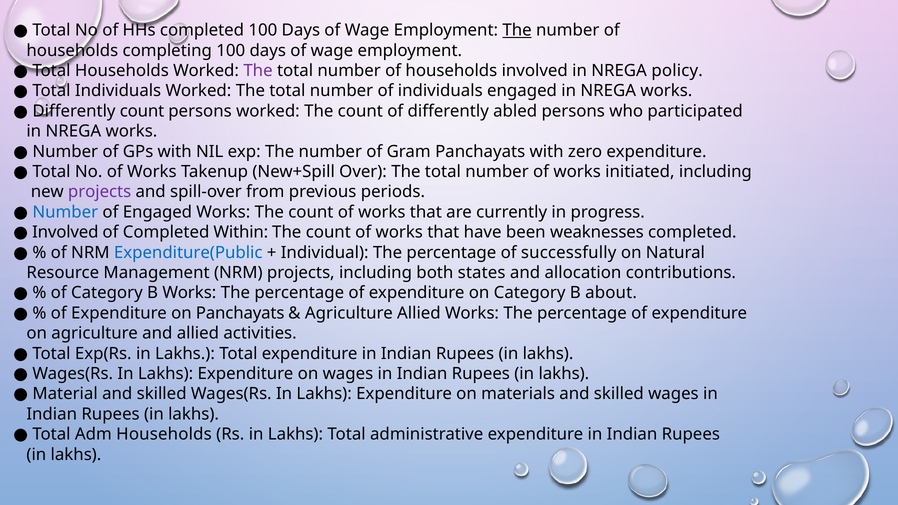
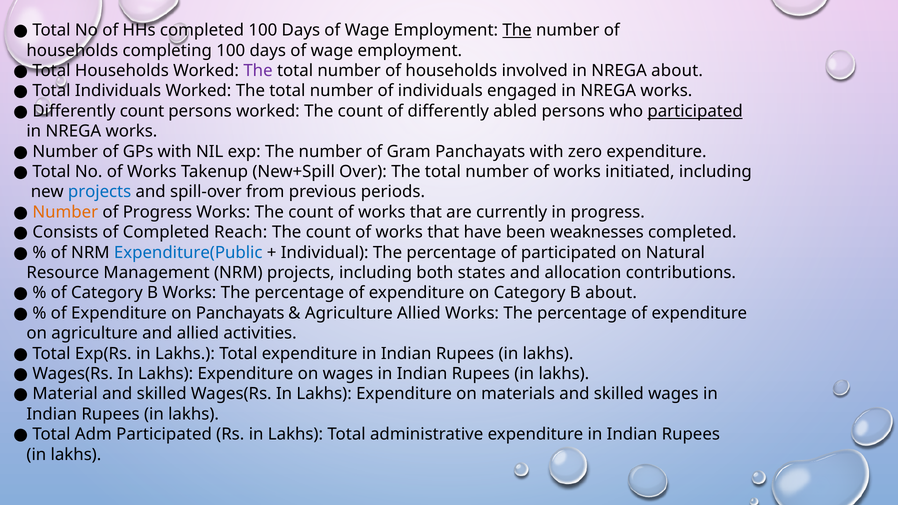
NREGA policy: policy -> about (677, 71)
participated underline: none -> present (695, 111)
projects colour: purple -> blue (100, 192)
Number colour: blue -> orange (65, 212)
of Engaged: Engaged -> Progress (157, 212)
Involved: Involved -> Consists (65, 232)
Within: Within -> Reach (241, 232)
of successfully: successfully -> participated (569, 253)
Adm Households: Households -> Participated (164, 434)
